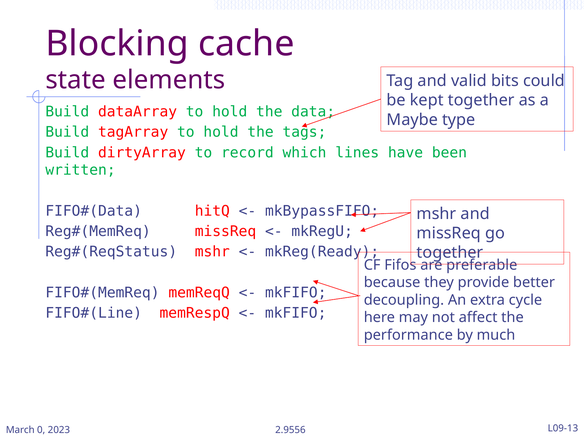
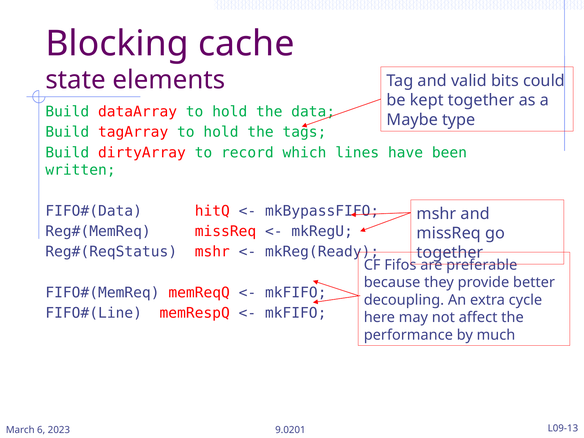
0: 0 -> 6 (41, 430)
2.9556: 2.9556 -> 9.0201 (290, 430)
